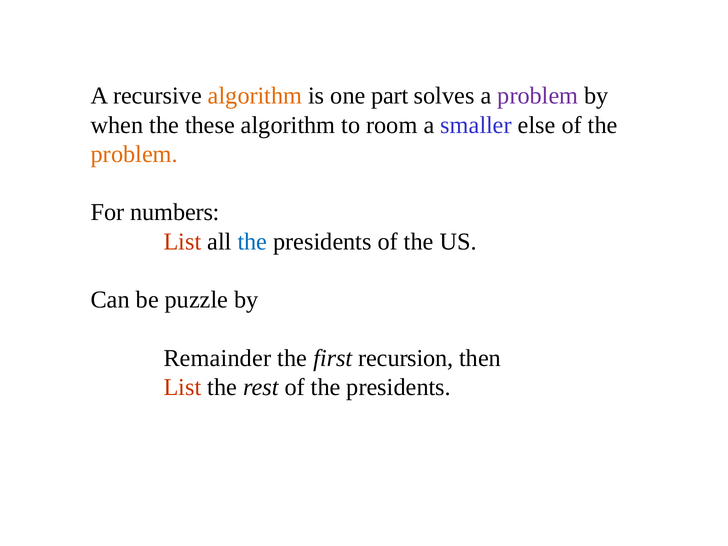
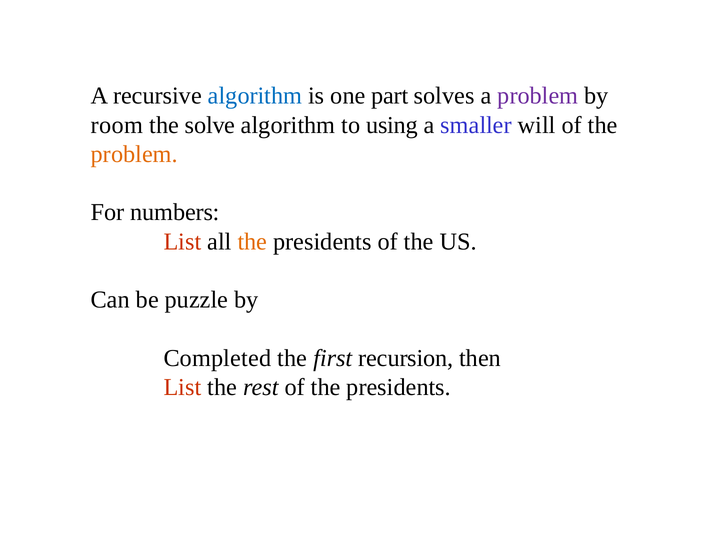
algorithm colour: orange -> blue (255, 96)
when: when -> room (117, 125)
these: these -> solve (210, 125)
room: room -> using (392, 125)
else: else -> will (537, 125)
the colour: blue -> orange (252, 242)
Remainder: Remainder -> Completed (217, 358)
